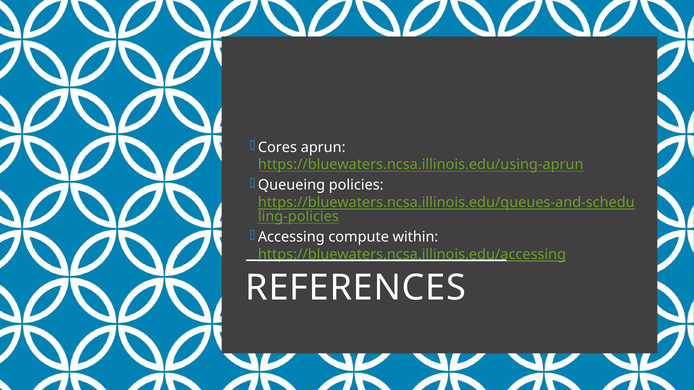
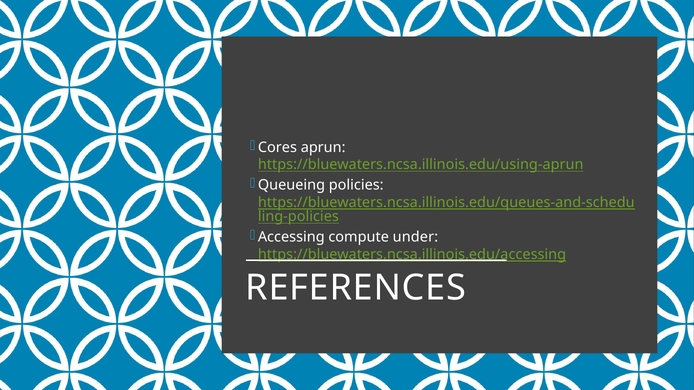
within: within -> under (415, 237)
